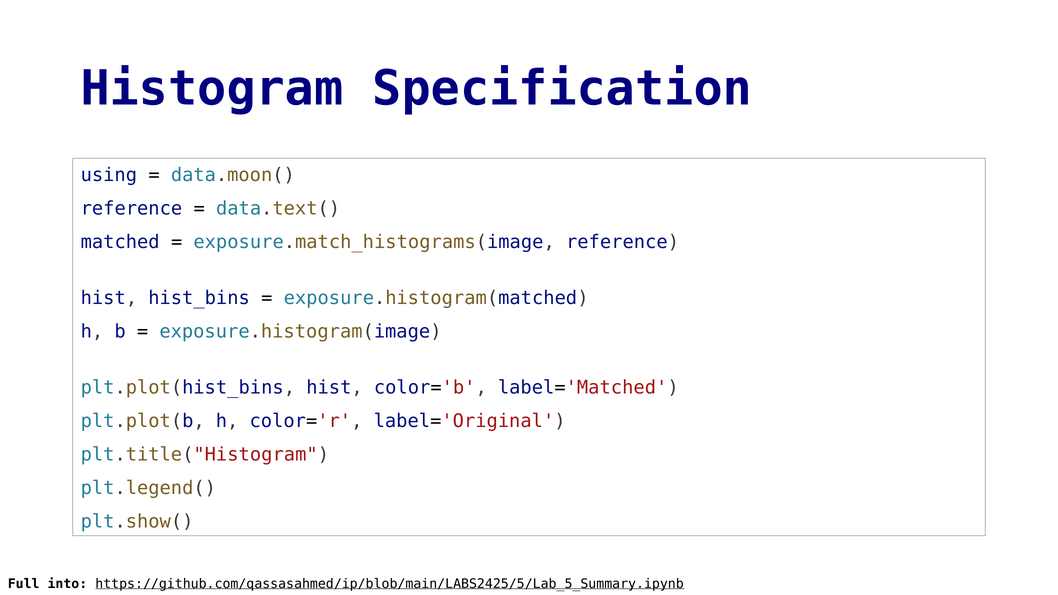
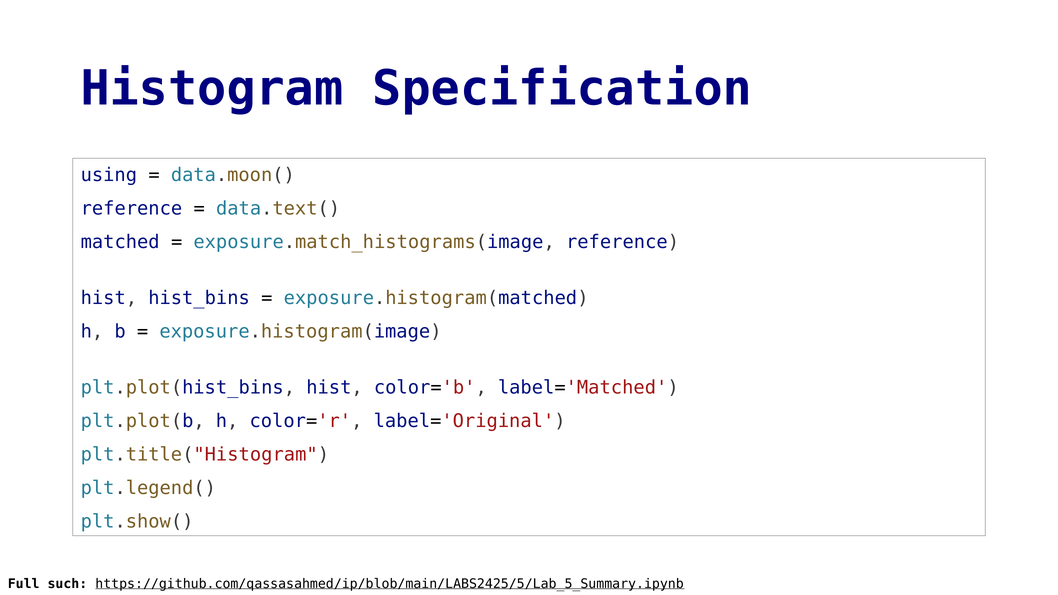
into: into -> such (67, 584)
